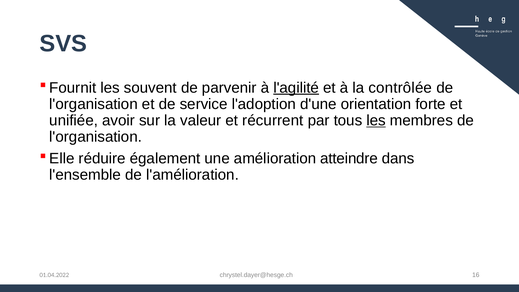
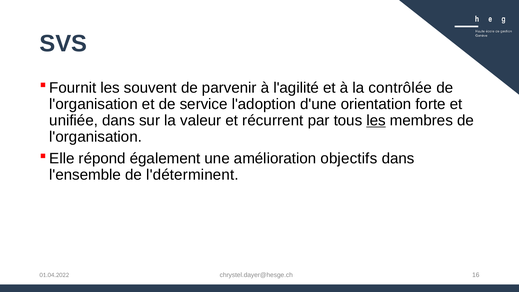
l'agilité underline: present -> none (296, 88)
unifiée avoir: avoir -> dans (119, 120)
réduire: réduire -> répond (102, 159)
atteindre: atteindre -> objectifs (349, 159)
l'amélioration: l'amélioration -> l'déterminent (192, 175)
